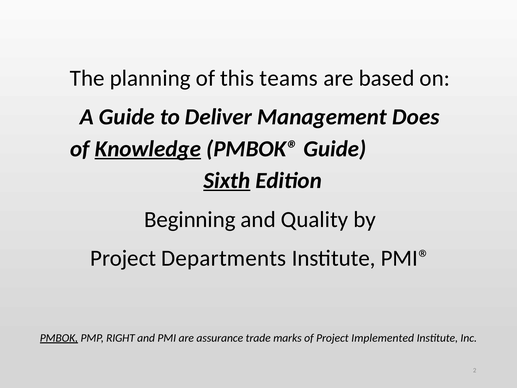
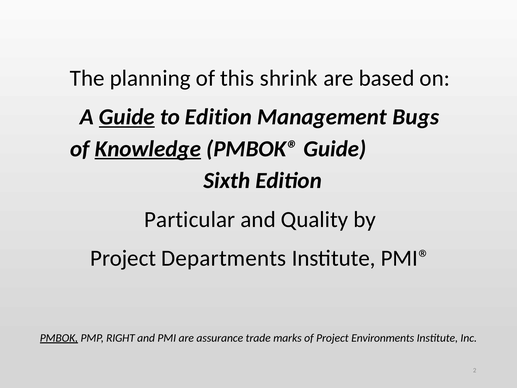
teams: teams -> shrink (289, 78)
Guide underline: none -> present (127, 117)
to Deliver: Deliver -> Edition (218, 117)
Does: Does -> Bugs (416, 117)
Sixth underline: present -> none (227, 180)
Beginning: Beginning -> Particular (190, 219)
Implemented: Implemented -> Environments (383, 338)
